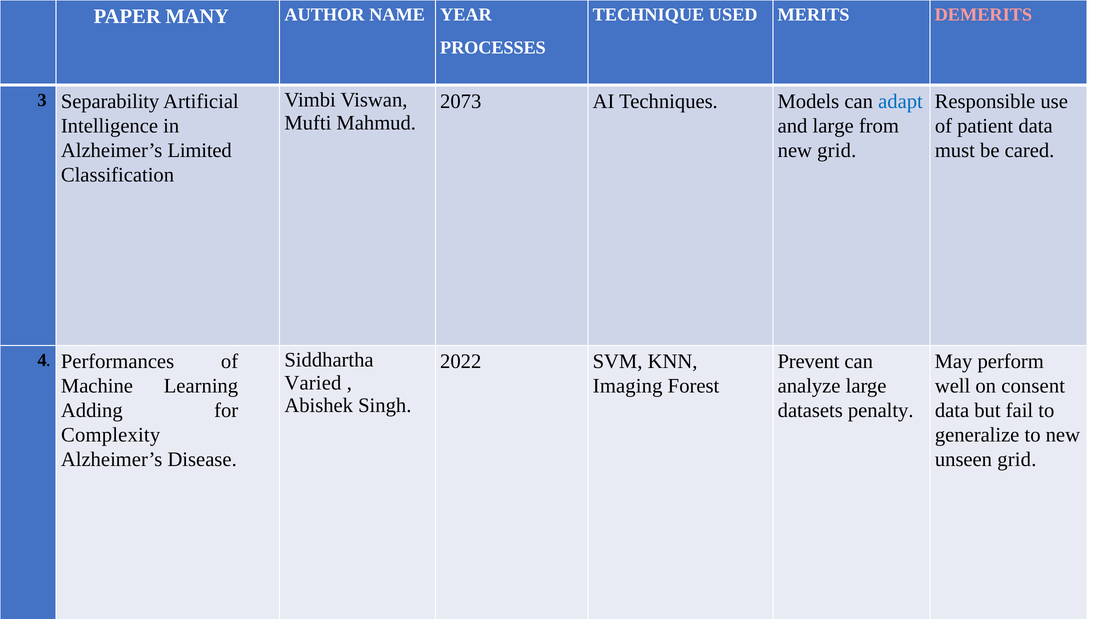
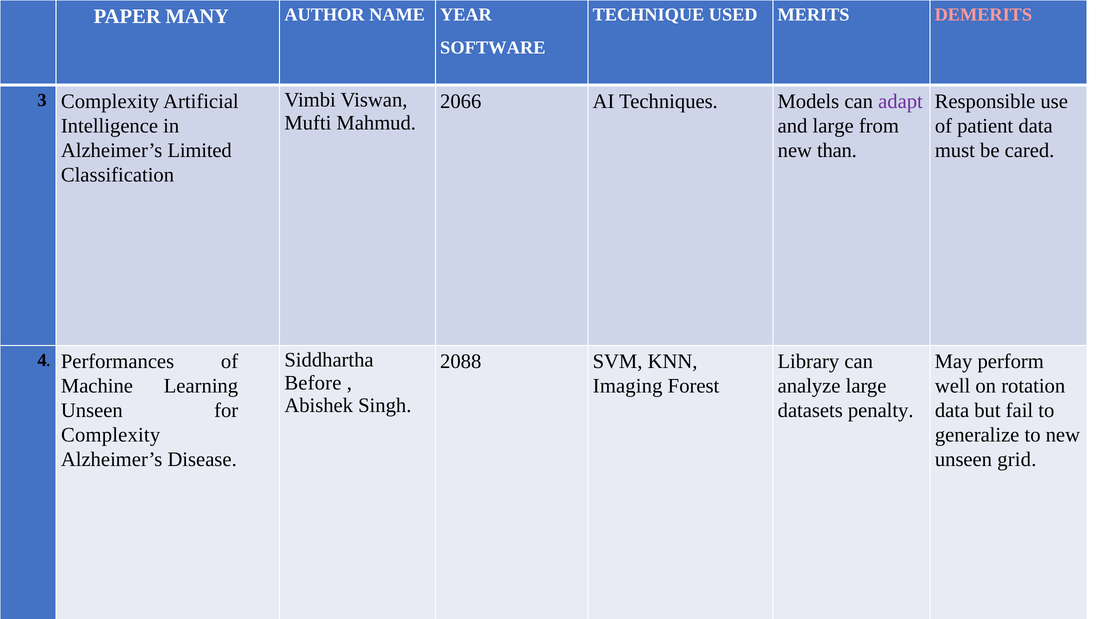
PROCESSES: PROCESSES -> SOFTWARE (493, 48)
3 Separability: Separability -> Complexity (110, 101)
2073: 2073 -> 2066 (461, 101)
adapt colour: blue -> purple (901, 101)
new grid: grid -> than (837, 150)
2022: 2022 -> 2088 (461, 361)
Prevent: Prevent -> Library (808, 361)
Varied: Varied -> Before (313, 383)
consent: consent -> rotation (1033, 386)
Adding: Adding -> Unseen (92, 410)
